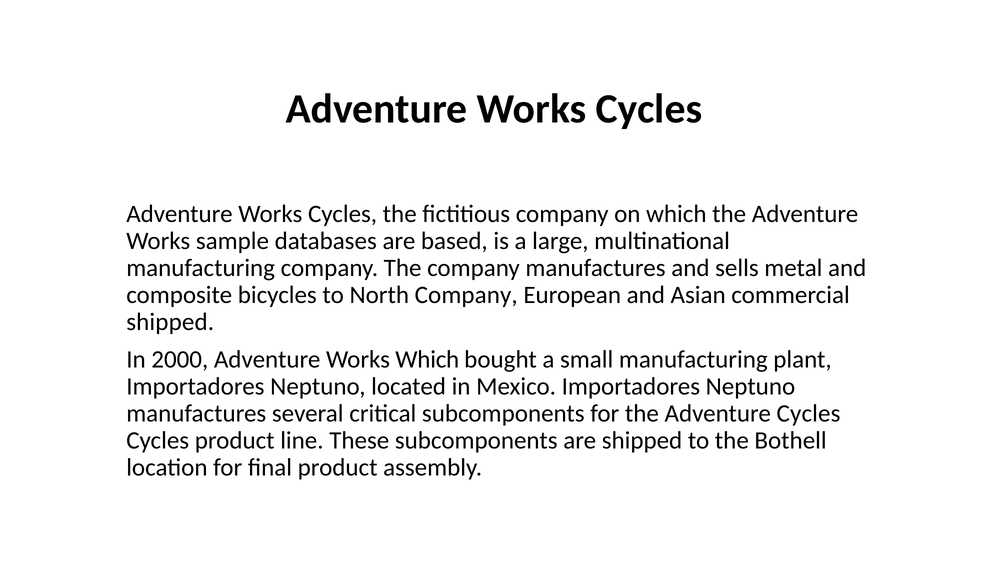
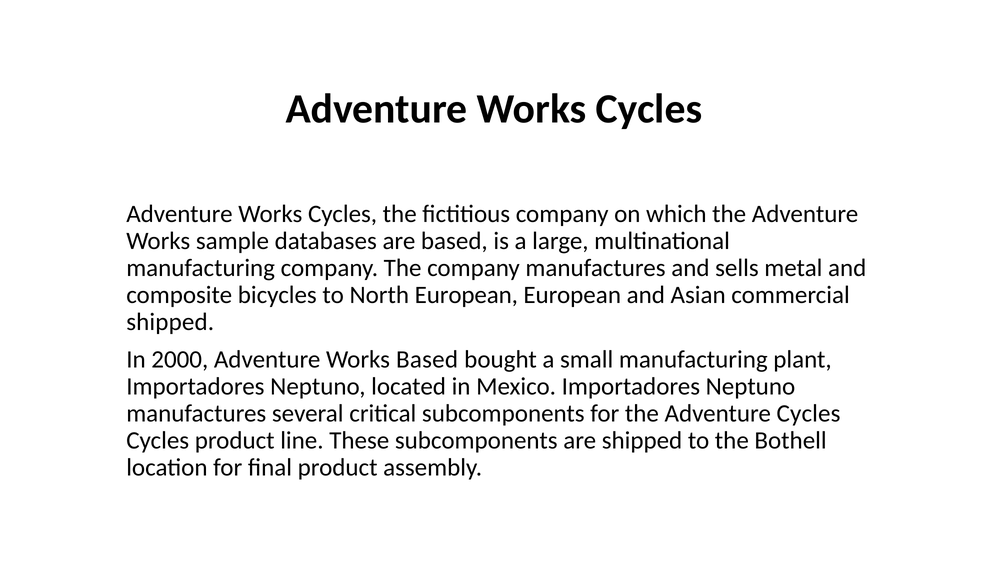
North Company: Company -> European (466, 295)
Works Which: Which -> Based (427, 360)
